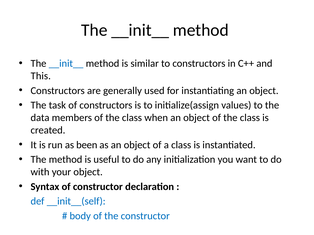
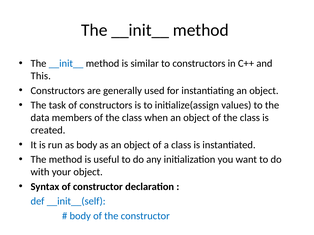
as been: been -> body (87, 145)
